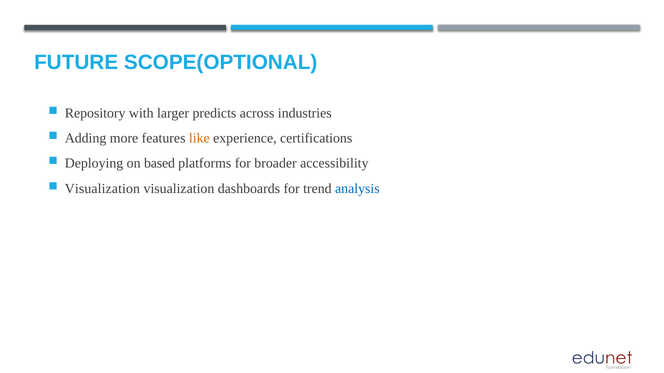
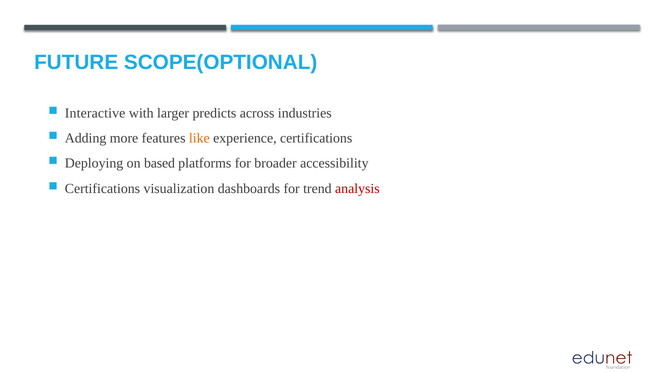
Repository: Repository -> Interactive (95, 113)
Visualization: Visualization -> Certifications (102, 189)
analysis colour: blue -> red (357, 189)
